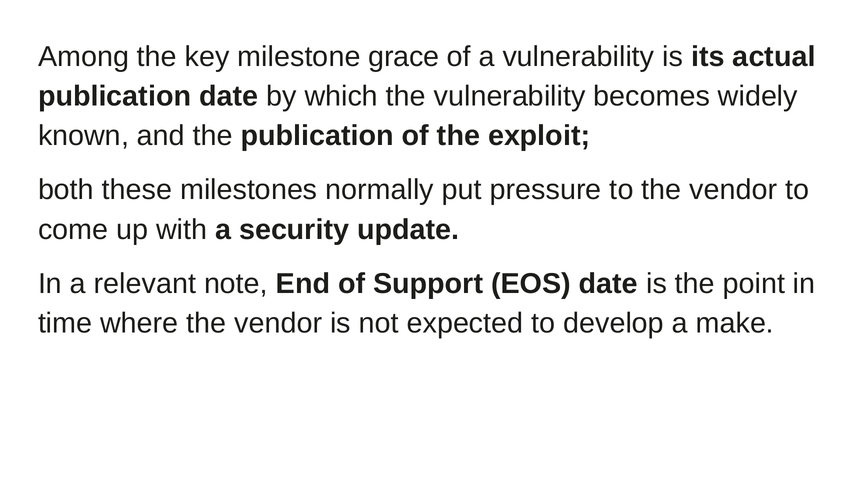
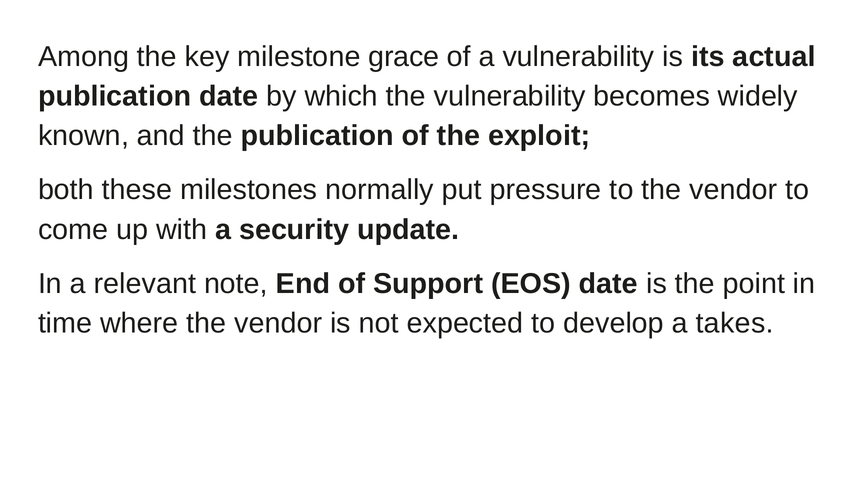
make: make -> takes (735, 323)
